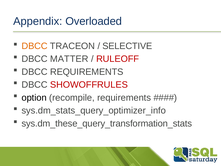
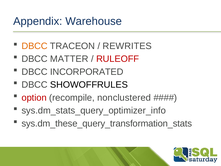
Overloaded: Overloaded -> Warehouse (94, 21)
SELECTIVE: SELECTIVE -> REWRITES (127, 46)
DBCC REQUIREMENTS: REQUIREMENTS -> INCORPORATED (87, 72)
SHOWOFFRULES colour: red -> black (89, 85)
option colour: black -> red (34, 98)
recompile requirements: requirements -> nonclustered (124, 98)
